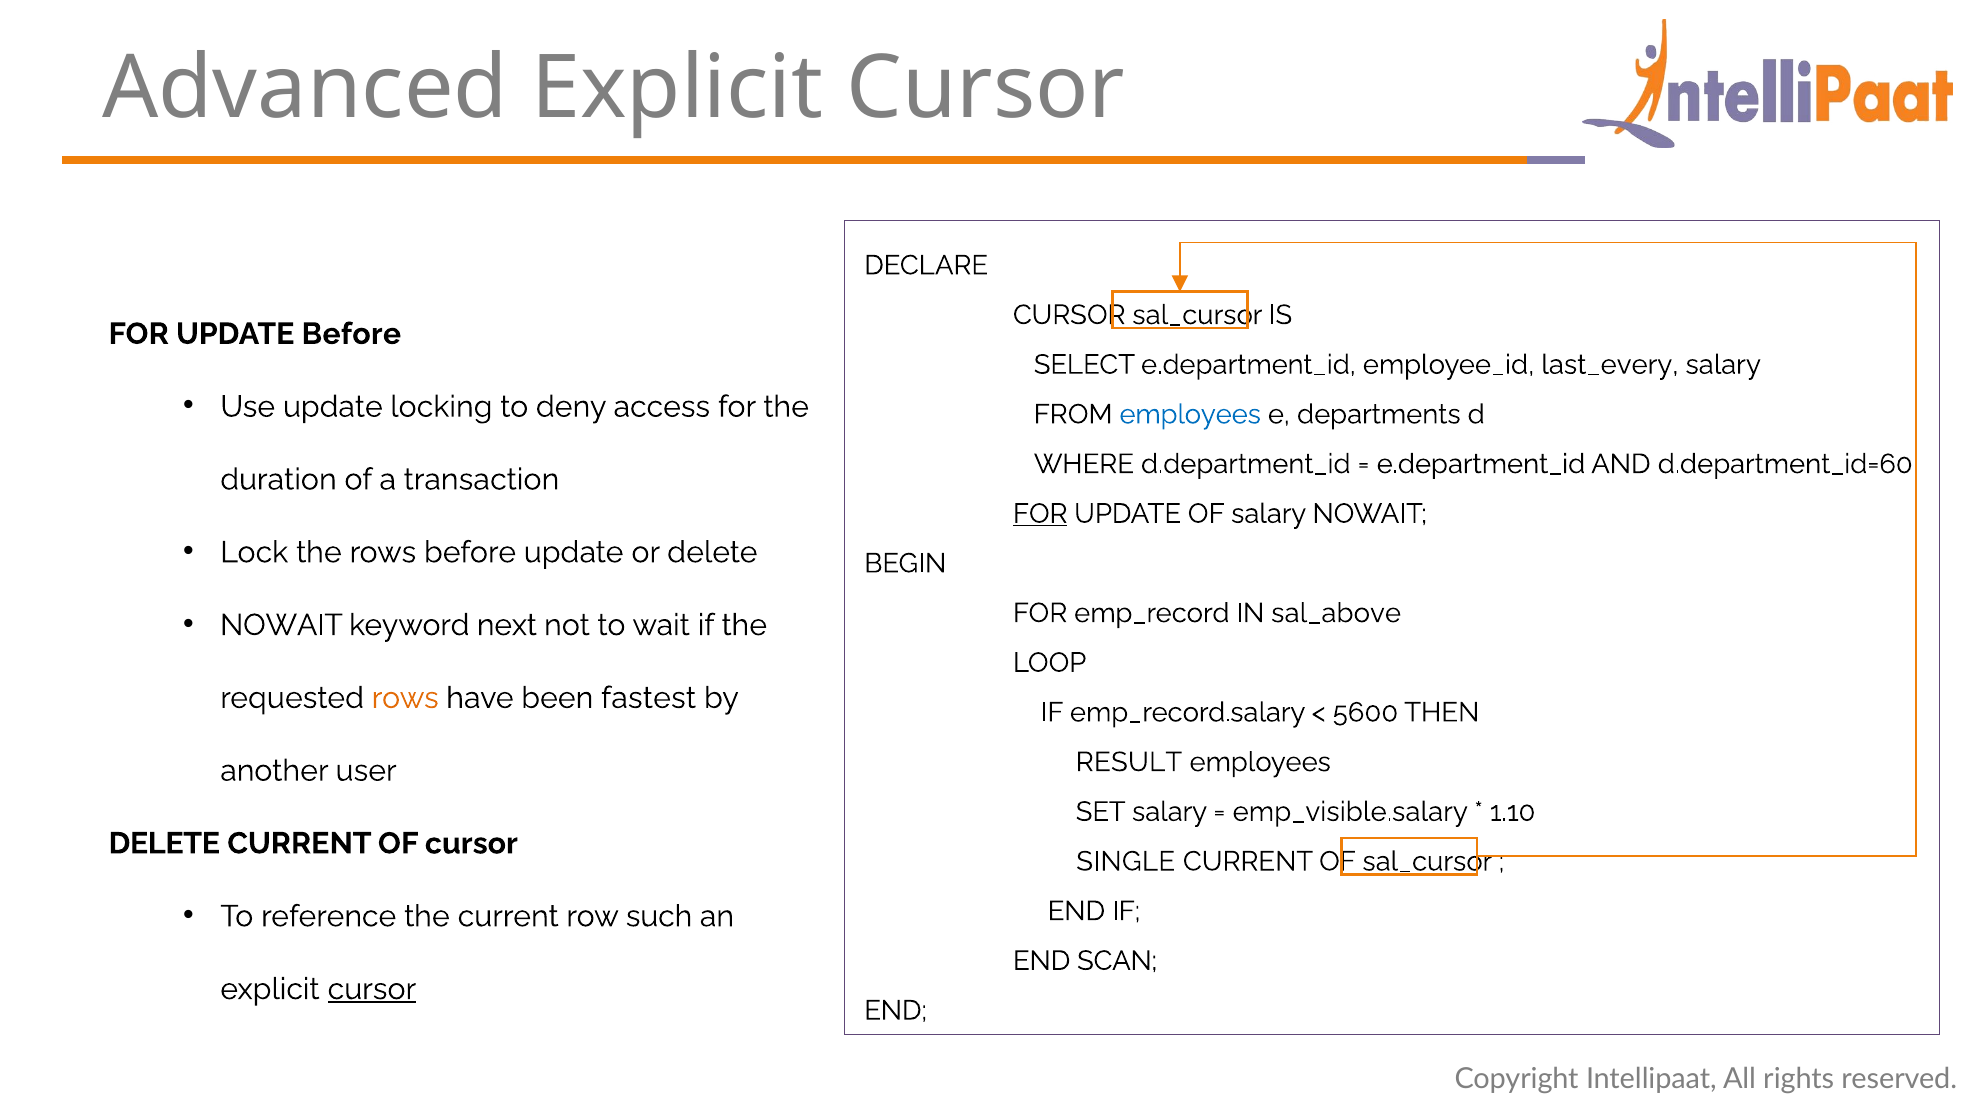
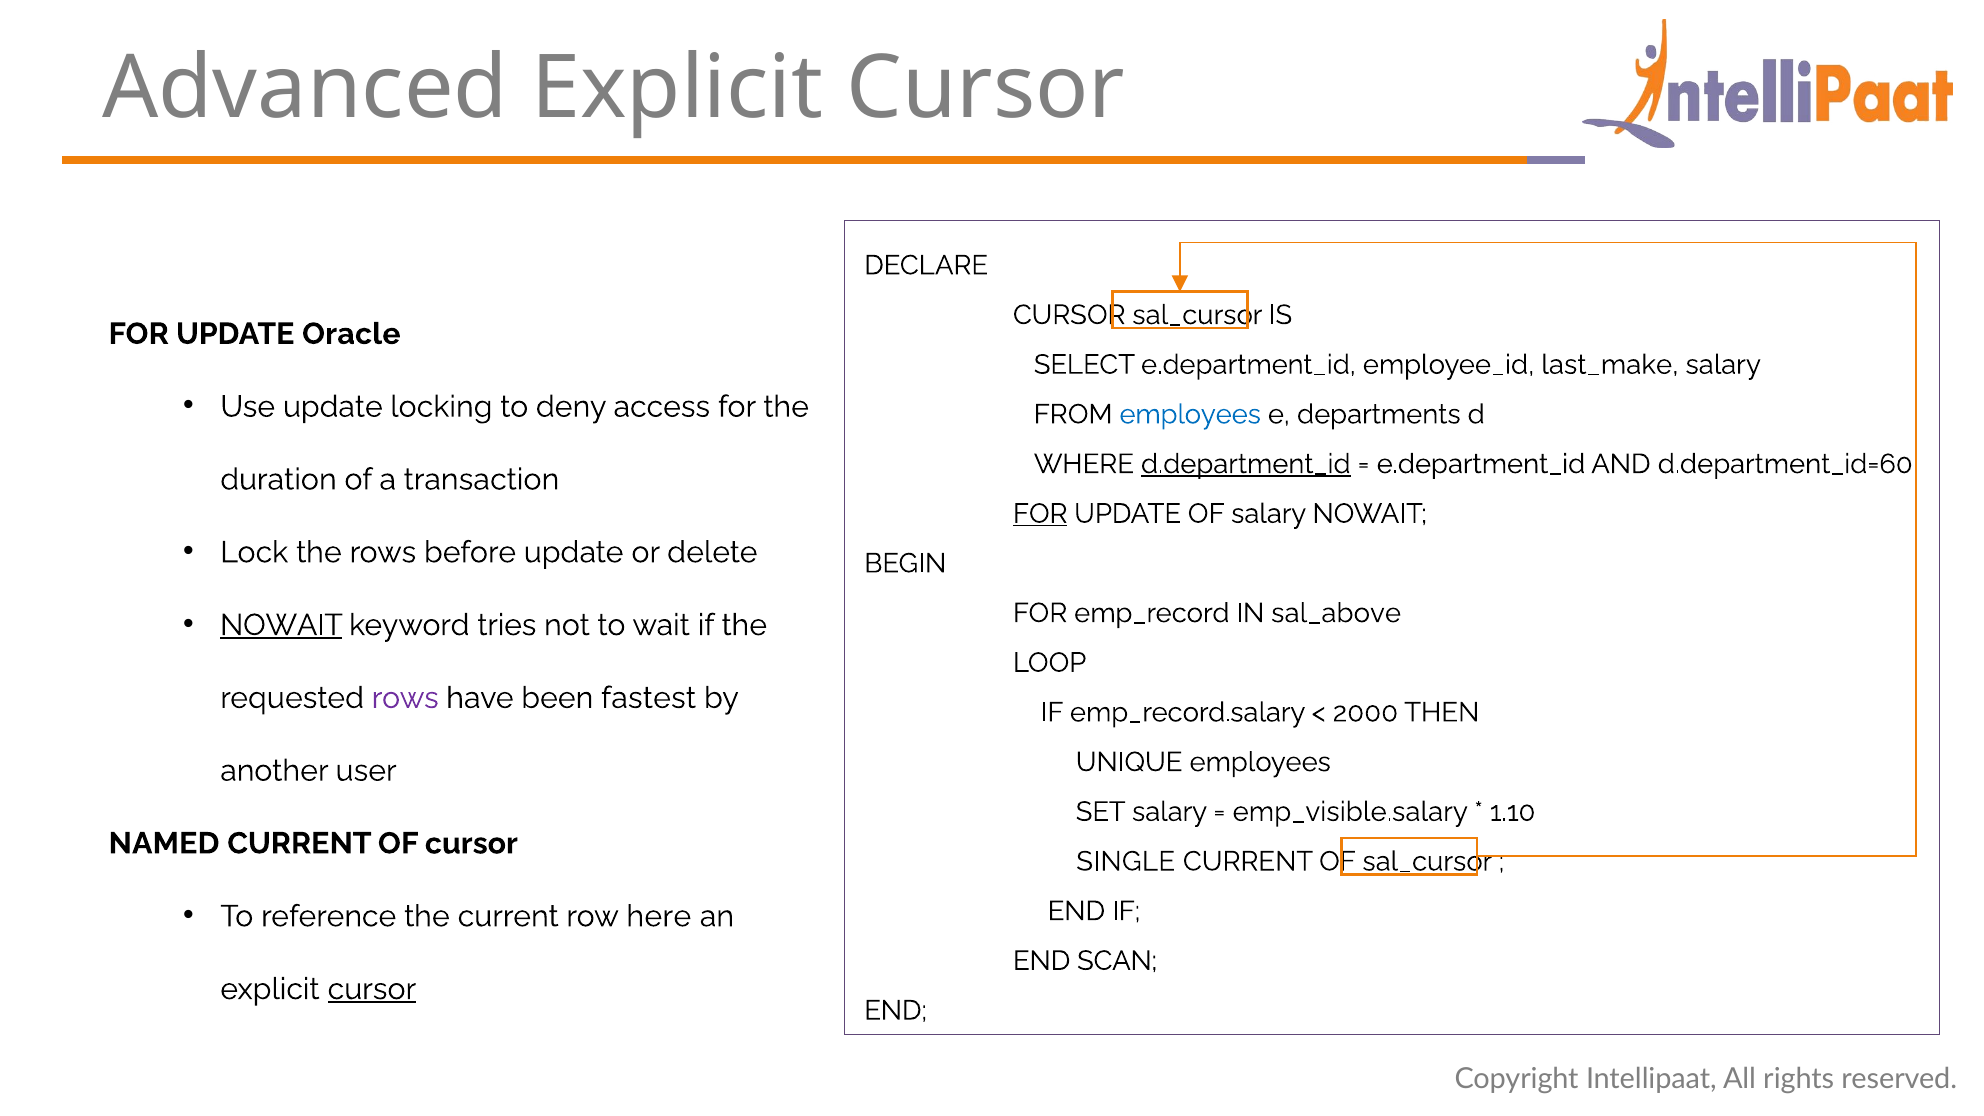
UPDATE Before: Before -> Oracle (351, 334)
last_every: last_every -> last_make (1610, 365)
d.department_id underline: none -> present (1246, 464)
NOWAIT underline: none -> present (281, 625)
next: next -> tries (507, 625)
rows colour: orange -> purple (405, 698)
5600: 5600 -> 2000 (1365, 712)
RESULT: RESULT -> UNIQUE (1129, 762)
DELETE: DELETE -> NAMED (164, 844)
such: such -> here (659, 916)
